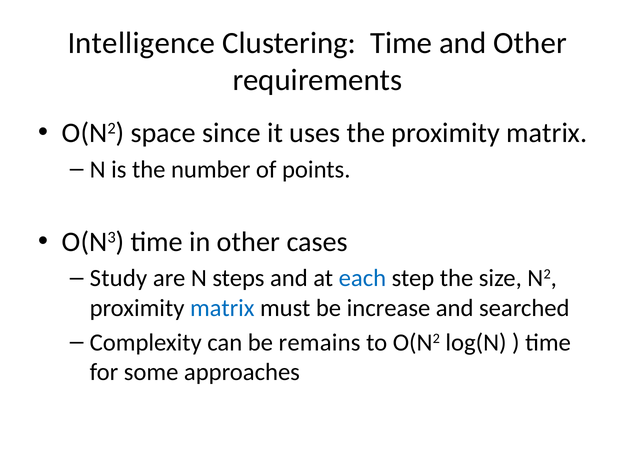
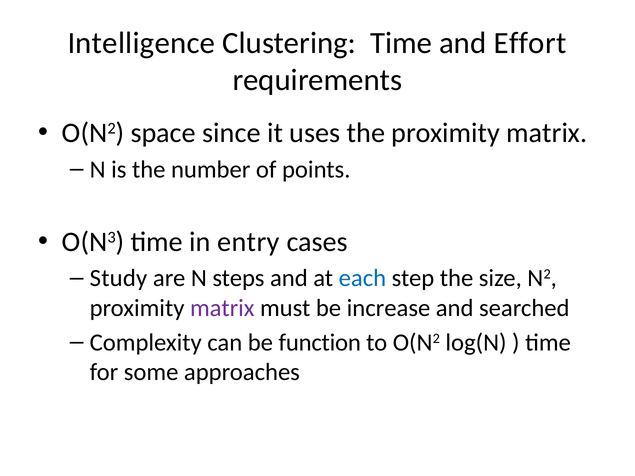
and Other: Other -> Effort (530, 43)
in other: other -> entry (248, 242)
matrix colour: blue -> purple (222, 308)
remains: remains -> function (320, 343)
